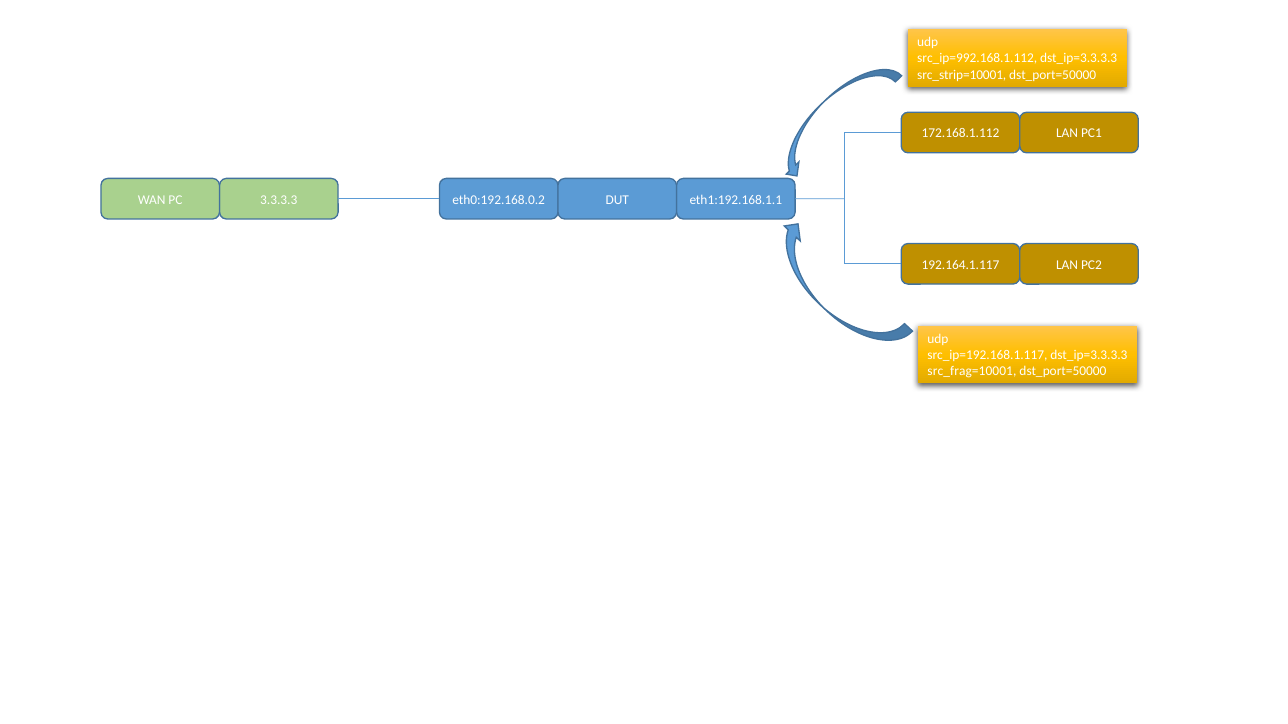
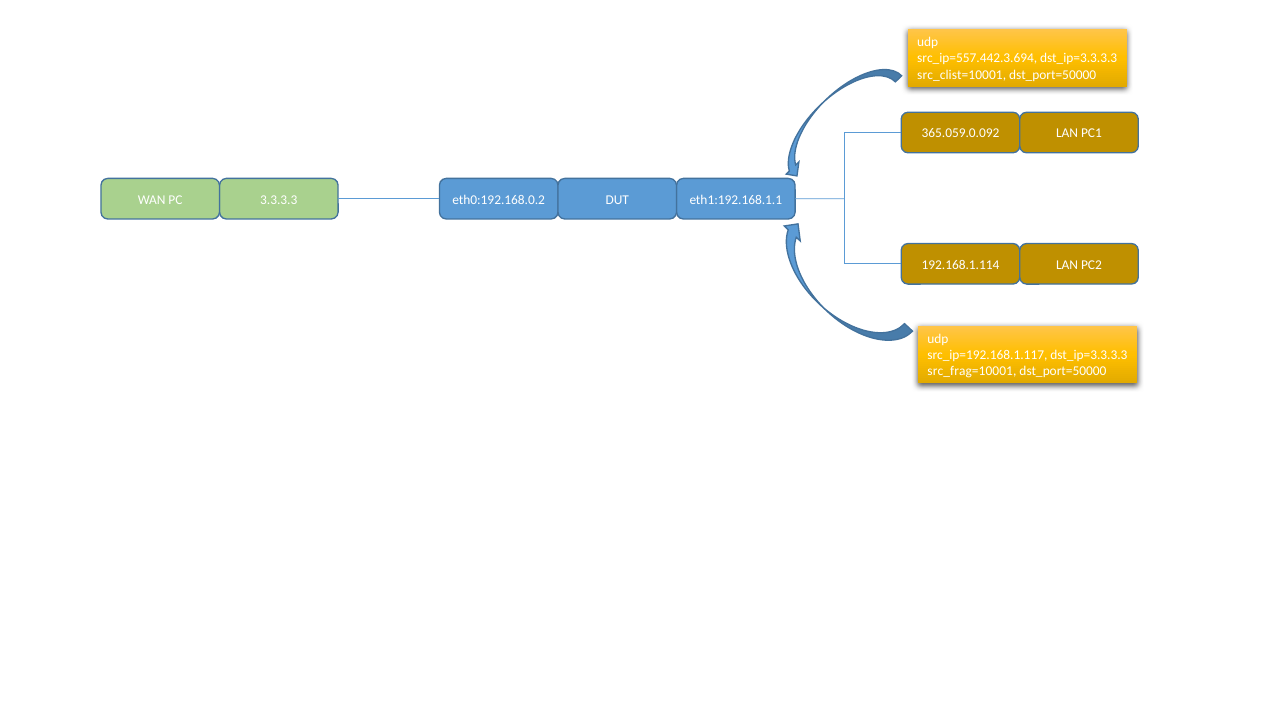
src_ip=992.168.1.112: src_ip=992.168.1.112 -> src_ip=557.442.3.694 (977, 59)
src_strip=10001: src_strip=10001 -> src_clist=10001 (962, 75)
172.168.1.112: 172.168.1.112 -> 365.059.0.092 (961, 134)
192.164.1.117: 192.164.1.117 -> 192.168.1.114 (961, 265)
